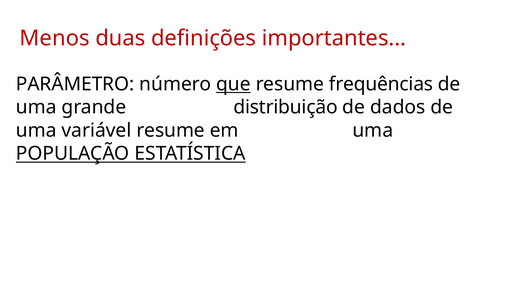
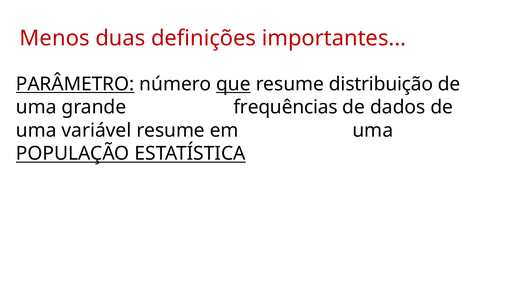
PARÂMETRO underline: none -> present (75, 84)
frequências: frequências -> distribuição (381, 84)
distribuição: distribuição -> frequências (286, 107)
